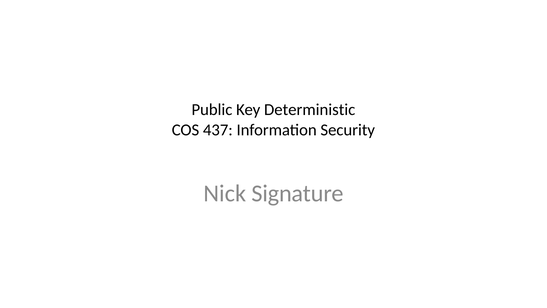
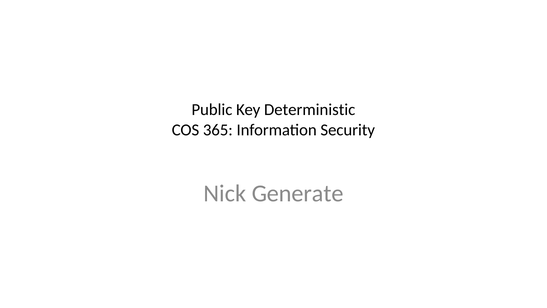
437: 437 -> 365 (218, 130)
Signature: Signature -> Generate (298, 193)
